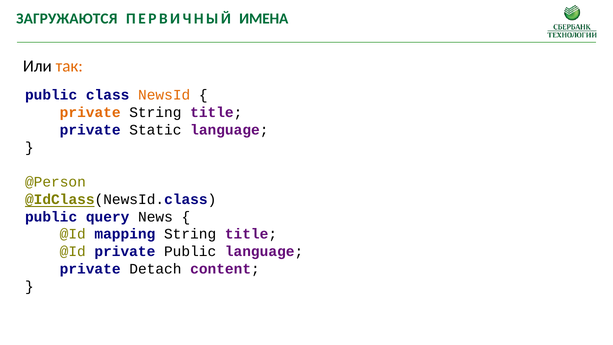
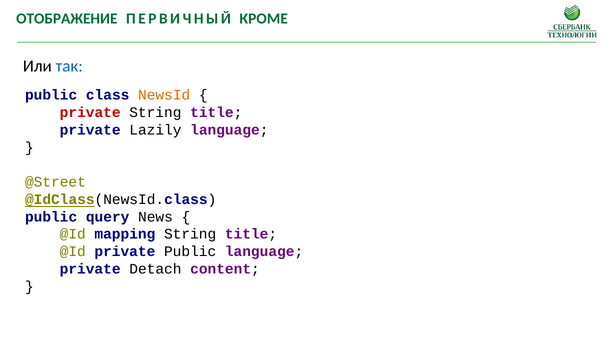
ЗАГРУЖАЮТСЯ: ЗАГРУЖАЮТСЯ -> ОТОБРАЖЕНИЕ (67, 19)
ИМЕНА: ИМЕНА -> КРОМЕ (264, 19)
так colour: orange -> blue (69, 66)
private colour: orange -> red (90, 112)
Static: Static -> Lazily (155, 130)
@Person: @Person -> @Street (55, 182)
